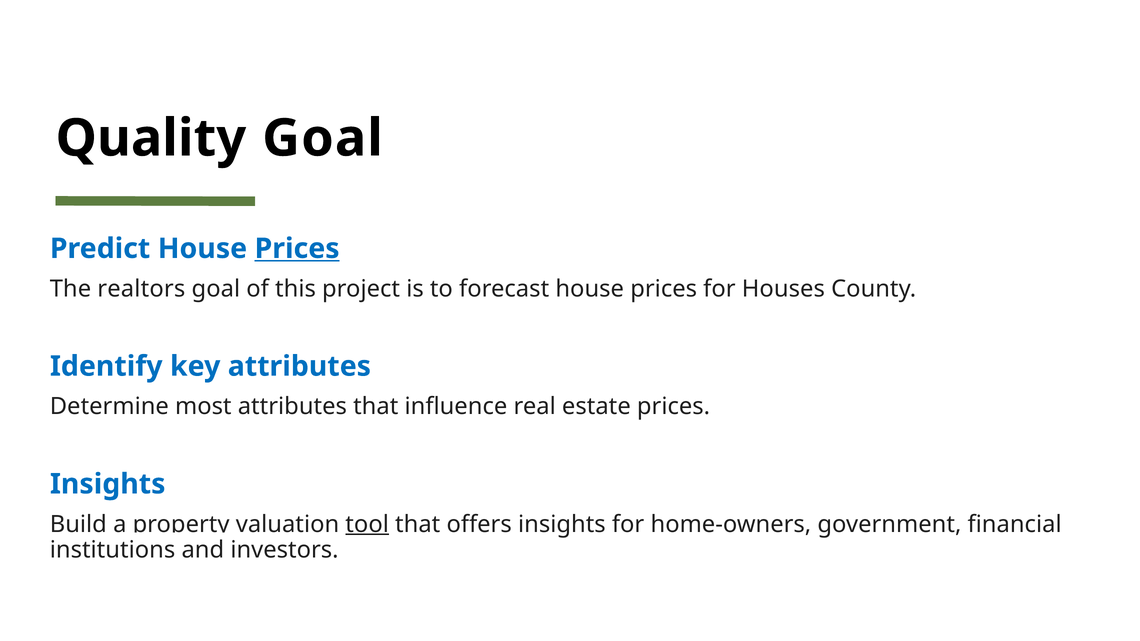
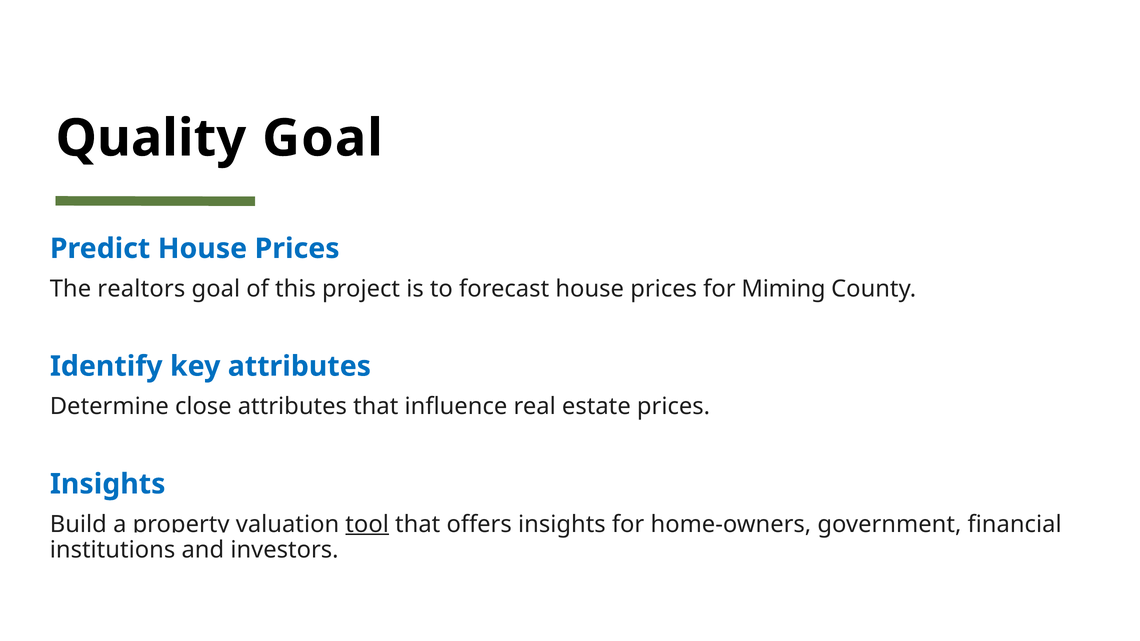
Prices underline: present -> none (297, 249)
Houses: Houses -> Miming (784, 289)
most: most -> close (203, 407)
